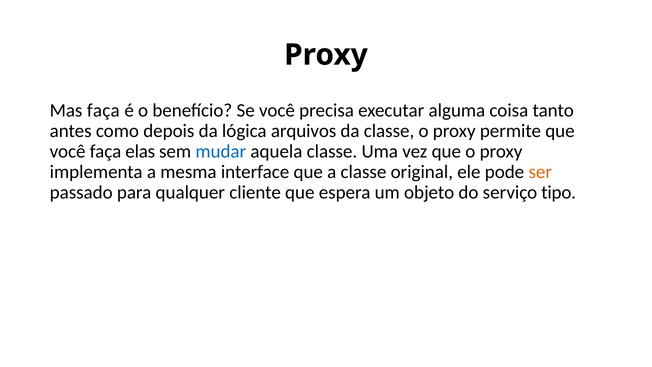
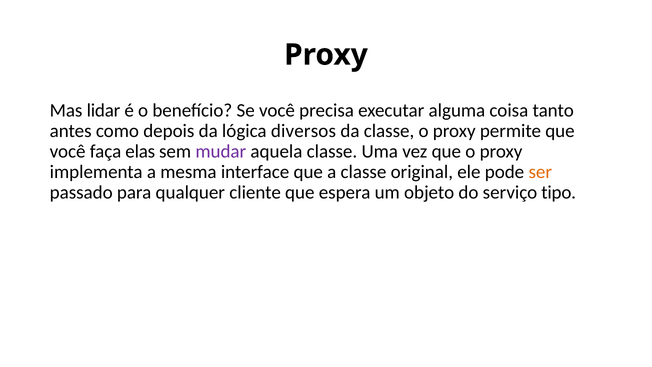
Mas faça: faça -> lidar (103, 110)
arquivos: arquivos -> diversos (303, 131)
mudar colour: blue -> purple (221, 151)
